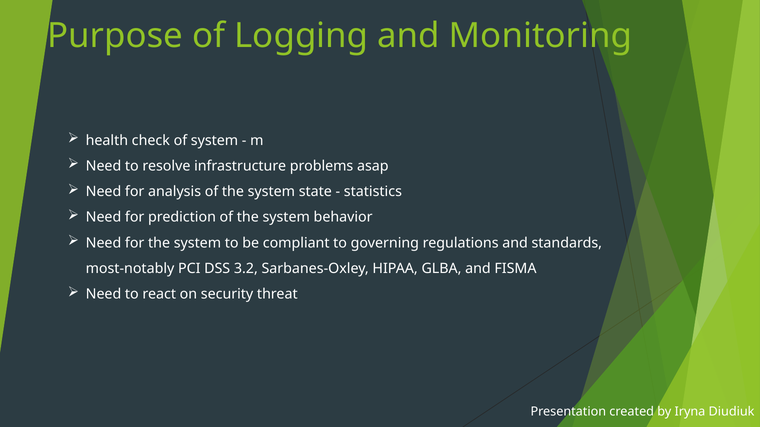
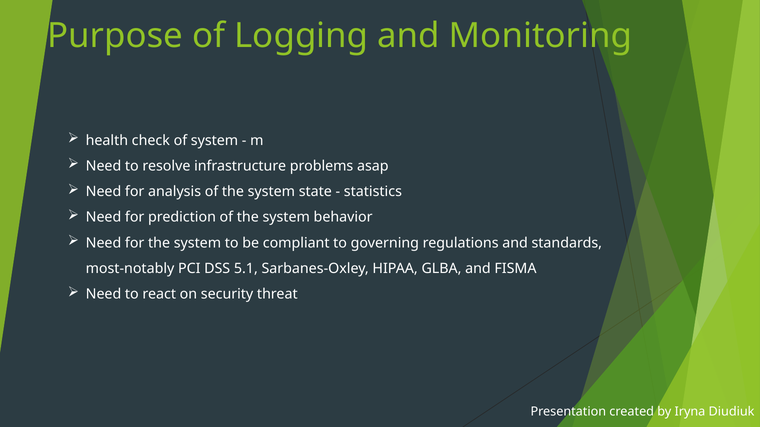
3.2: 3.2 -> 5.1 (246, 269)
